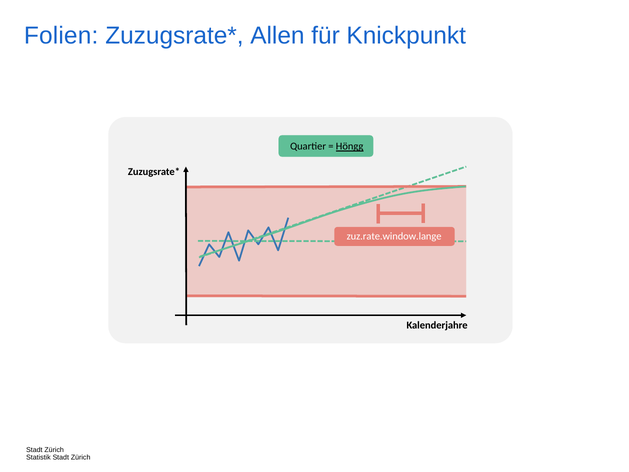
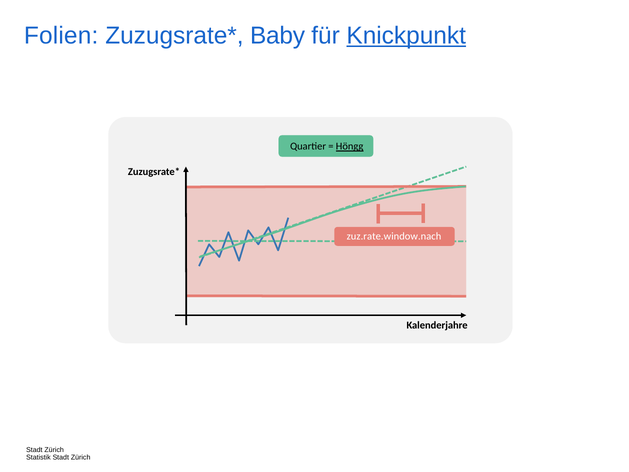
Allen: Allen -> Baby (278, 36)
Knickpunkt underline: none -> present (406, 36)
zuz.rate.window.lange: zuz.rate.window.lange -> zuz.rate.window.nach (394, 236)
